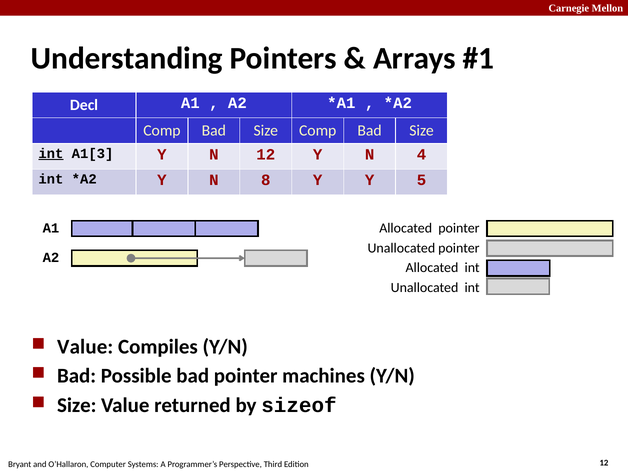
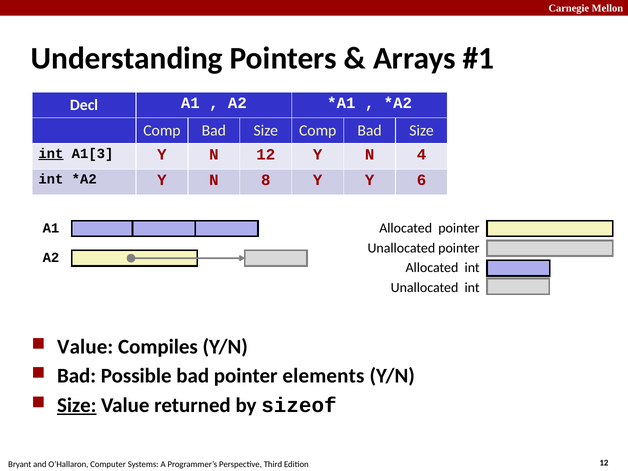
5: 5 -> 6 (422, 180)
machines: machines -> elements (323, 376)
Size underline: none -> present (77, 405)
